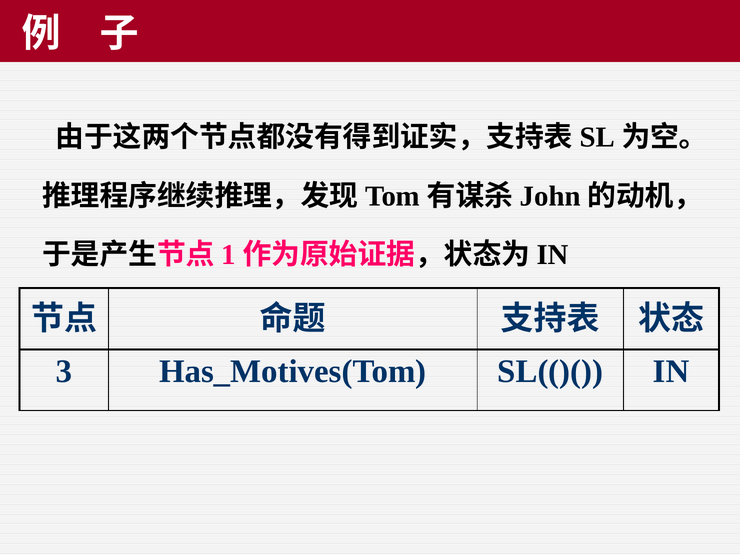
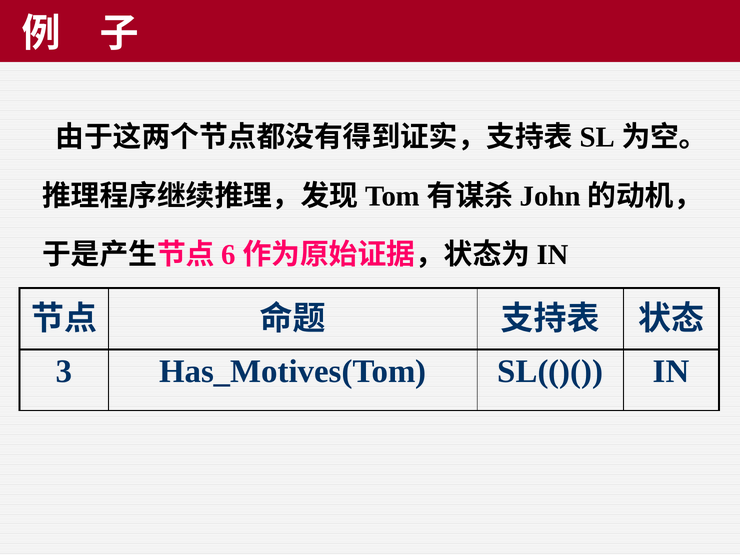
1: 1 -> 6 (229, 255)
